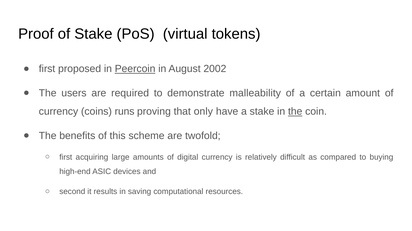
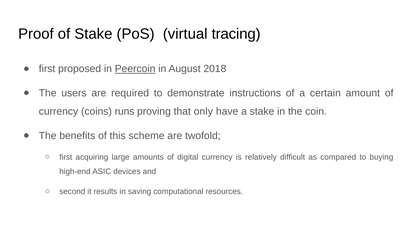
tokens: tokens -> tracing (236, 34)
2002: 2002 -> 2018 (215, 69)
malleability: malleability -> instructions (255, 93)
the underline: present -> none (295, 112)
